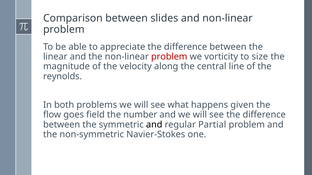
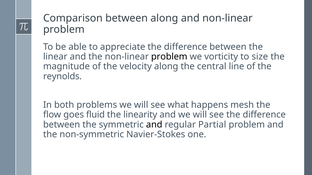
between slides: slides -> along (164, 18)
problem colour: red -> black (169, 57)
given: given -> mesh (242, 105)
field: field -> fluid (96, 115)
number: number -> linearity (140, 115)
